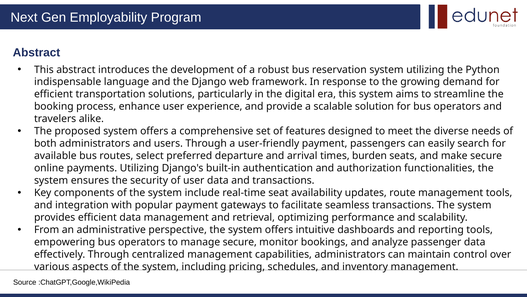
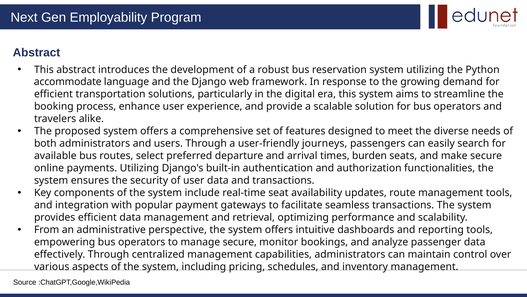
indispensable: indispensable -> accommodate (68, 82)
user-friendly payment: payment -> journeys (325, 143)
